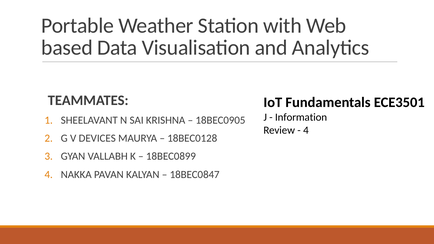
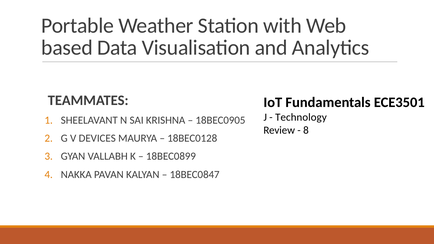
Information: Information -> Technology (301, 117)
4: 4 -> 8 (306, 130)
